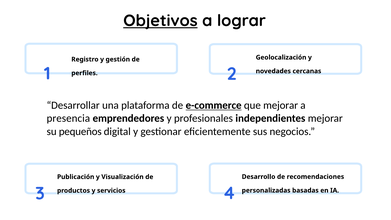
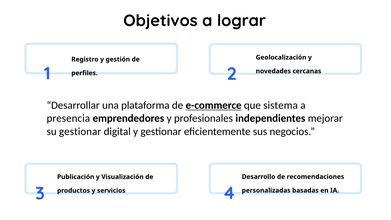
Objetivos underline: present -> none (160, 21)
que mejorar: mejorar -> sistema (281, 105)
su pequeños: pequeños -> gestionar (80, 131)
